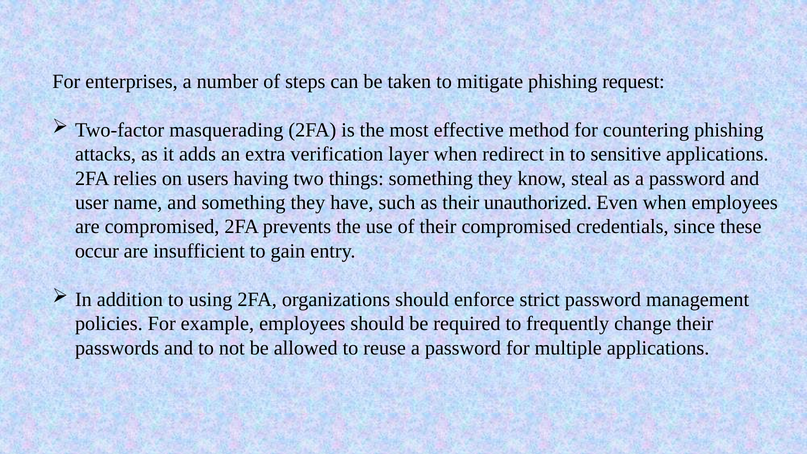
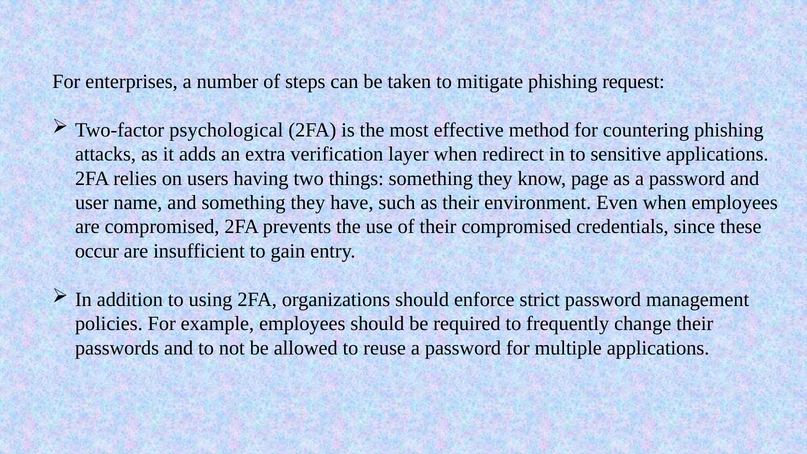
masquerading: masquerading -> psychological (226, 130)
steal: steal -> page (590, 178)
unauthorized: unauthorized -> environment (538, 203)
